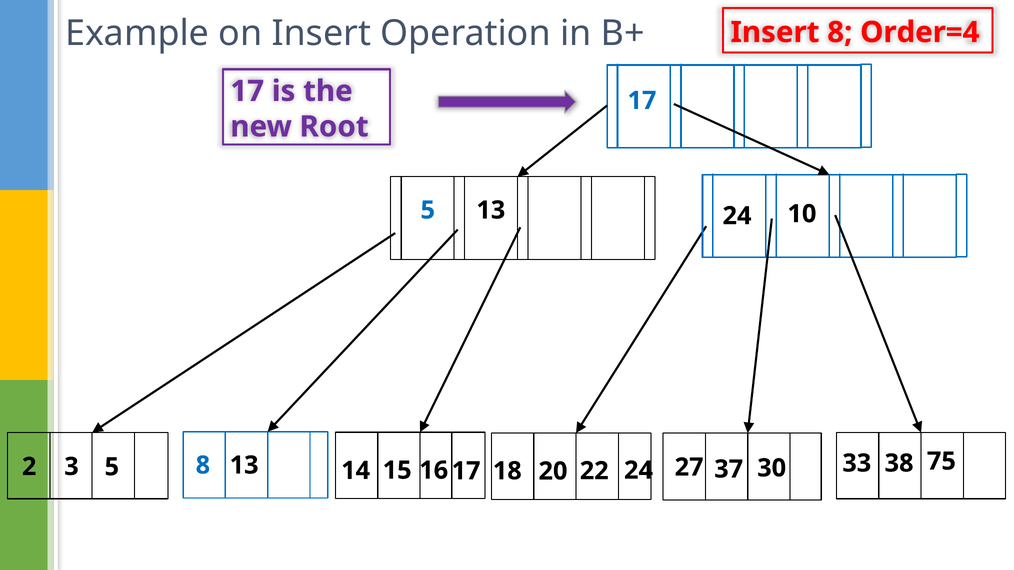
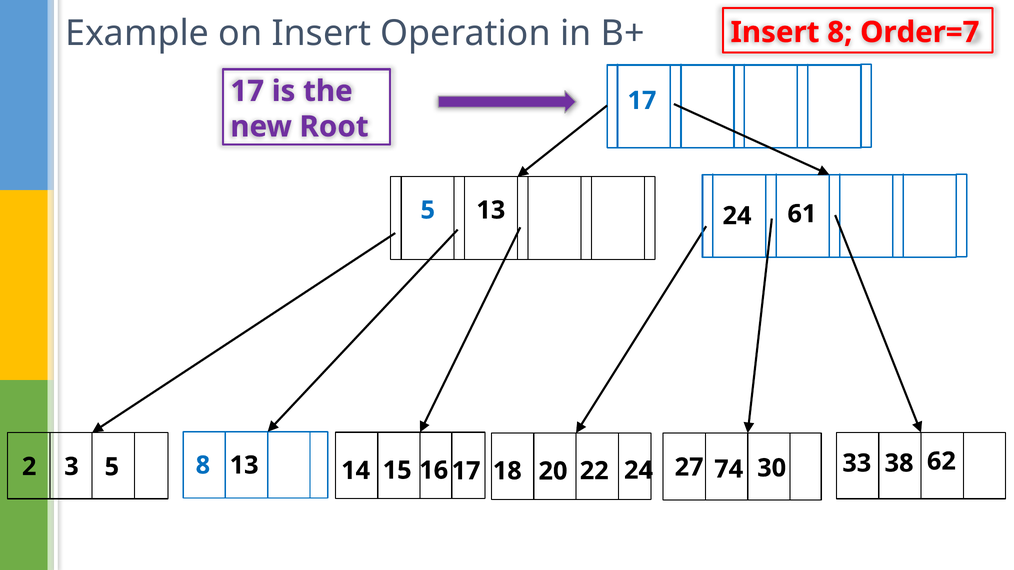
Order=4: Order=4 -> Order=7 (920, 32)
10: 10 -> 61 (802, 214)
37: 37 -> 74 (729, 469)
75: 75 -> 62 (941, 462)
